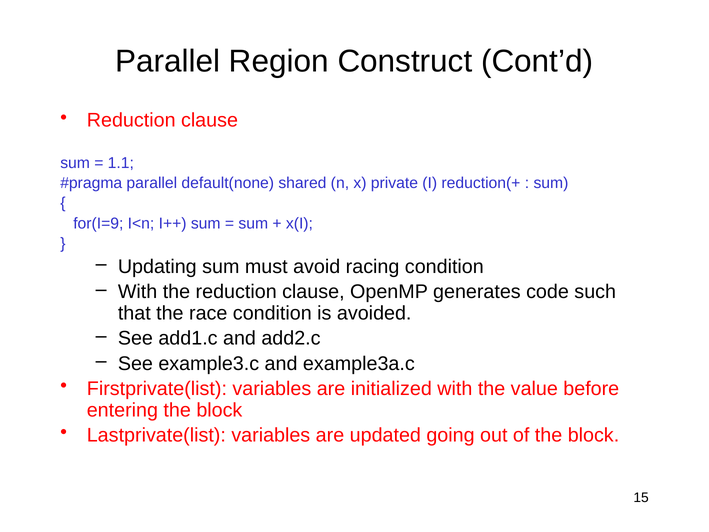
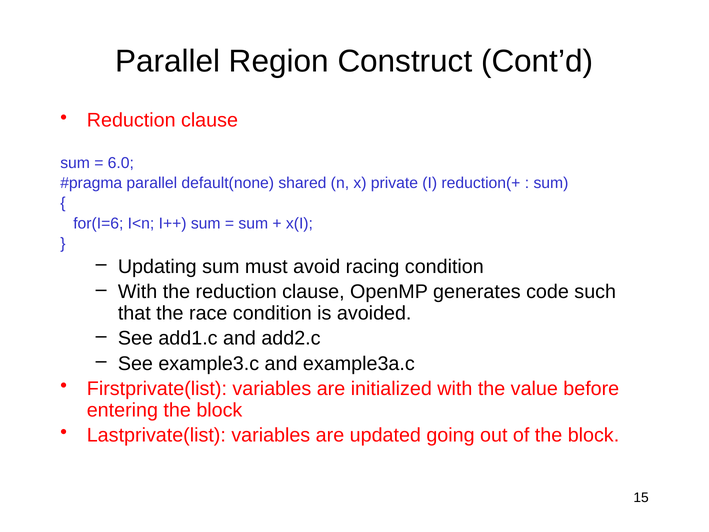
1.1: 1.1 -> 6.0 (121, 163)
for(I=9: for(I=9 -> for(I=6 (98, 223)
